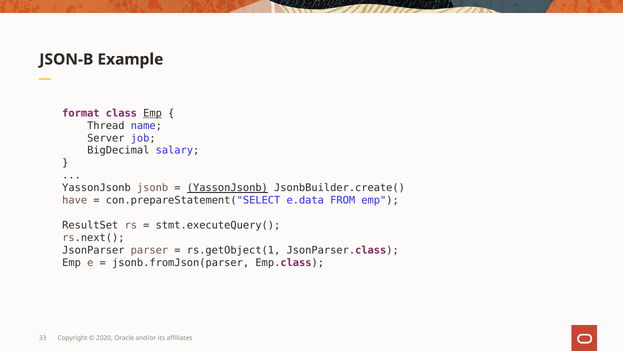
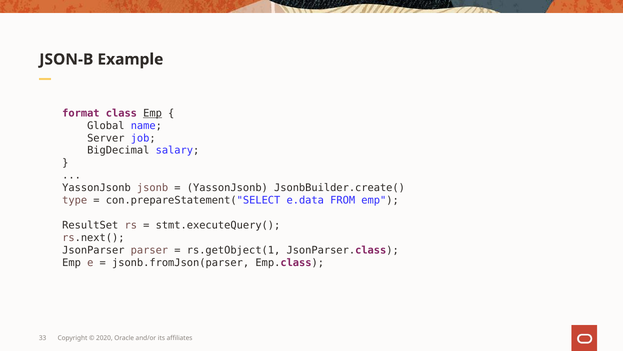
Thread: Thread -> Global (106, 125)
YassonJsonb underline: present -> none (227, 188)
have: have -> type (75, 200)
